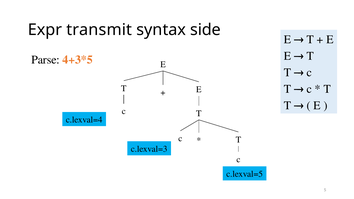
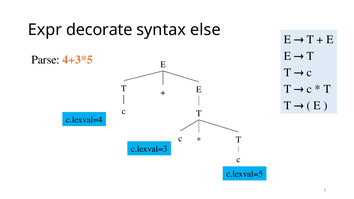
transmit: transmit -> decorate (99, 30)
side: side -> else (205, 30)
